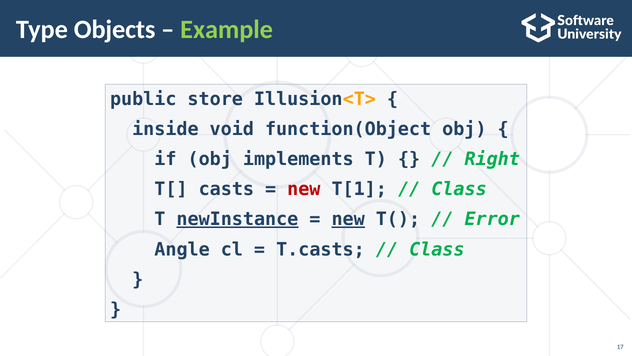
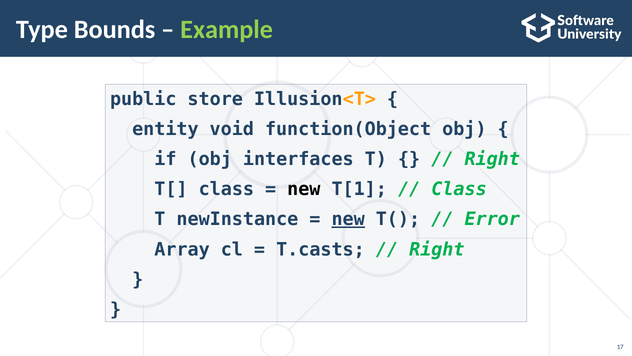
Objects: Objects -> Bounds (115, 30)
inside: inside -> entity (165, 129)
implements: implements -> interfaces (298, 159)
T[ casts: casts -> class (226, 189)
new colour: red -> black (304, 189)
newInstance underline: present -> none (237, 219)
Angle: Angle -> Array (182, 249)
Class: Class -> Right (437, 249)
